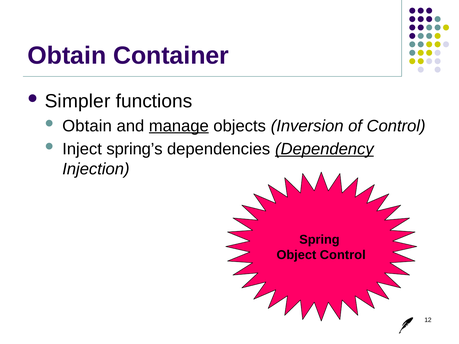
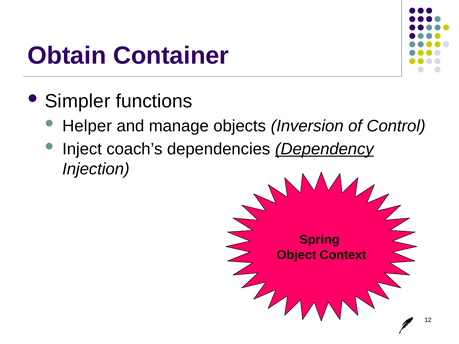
Obtain: Obtain -> Helper (87, 126)
manage underline: present -> none (179, 126)
spring’s: spring’s -> coach’s (134, 149)
Object Control: Control -> Context (343, 255)
